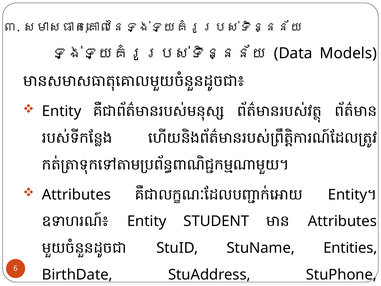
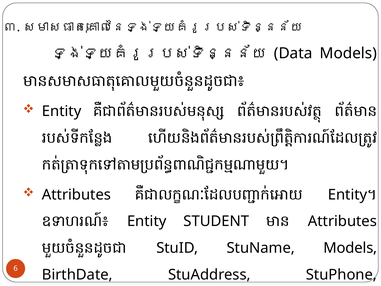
StuName Entities: Entities -> Models (350, 248)
